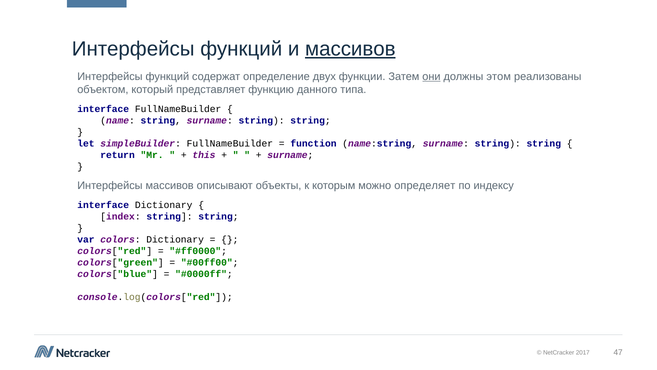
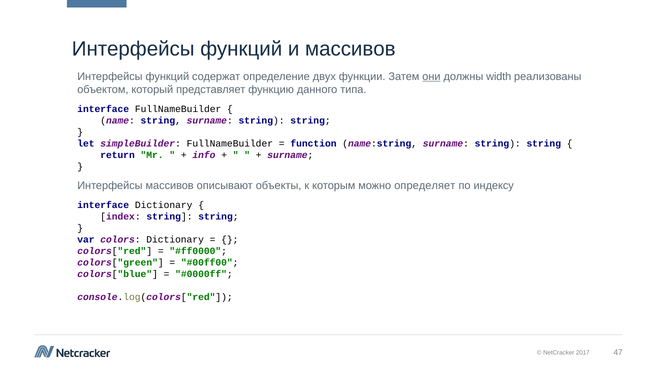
массивов underline: present -> none (350, 49)
этом: этом -> width (499, 77)
this: this -> info (204, 155)
